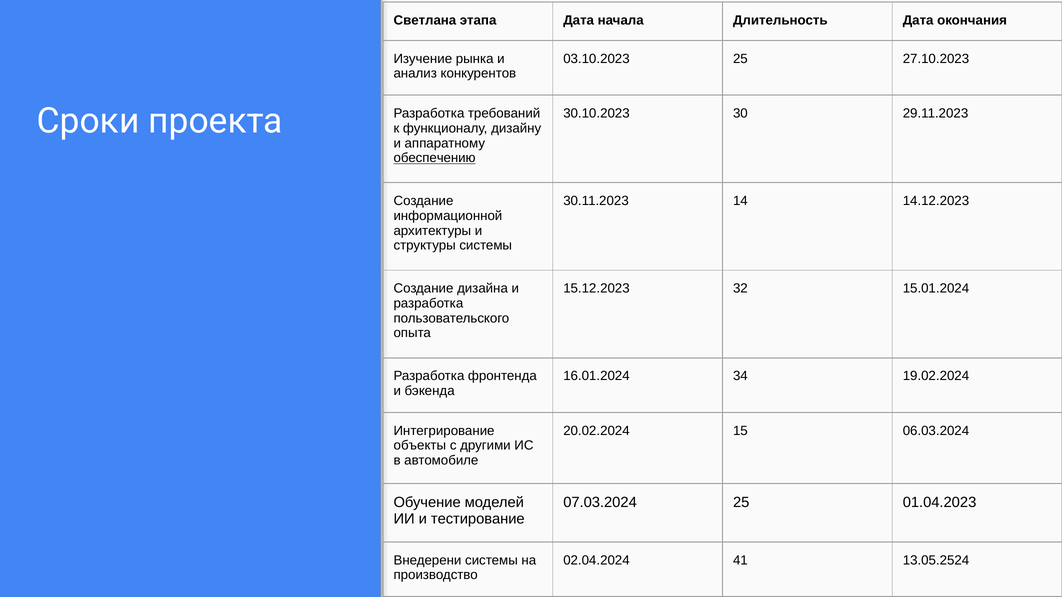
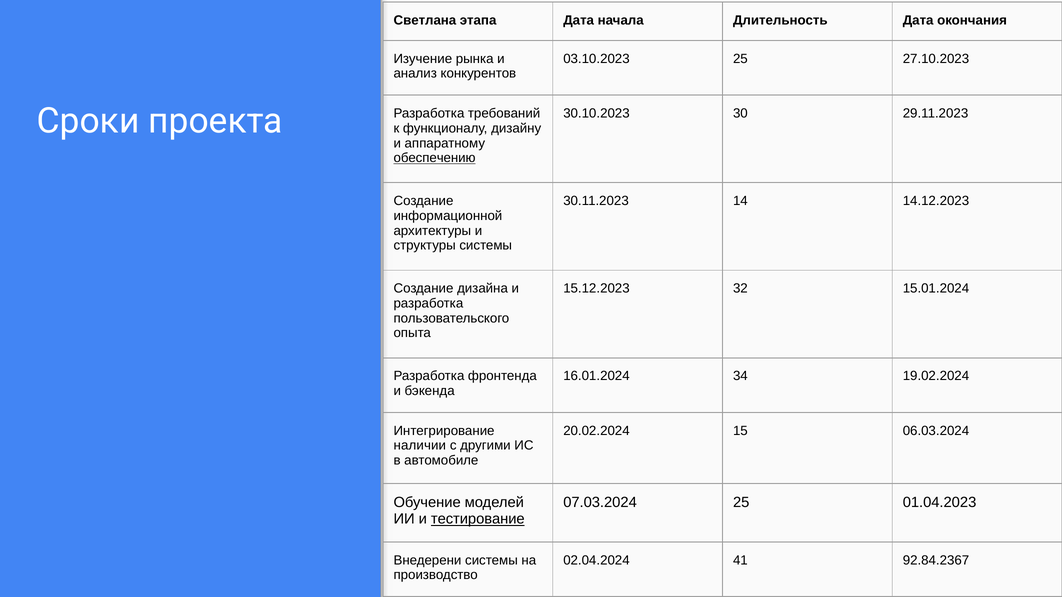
объекты: объекты -> наличии (420, 446)
тестирование underline: none -> present (478, 519)
13.05.2524: 13.05.2524 -> 92.84.2367 (936, 561)
